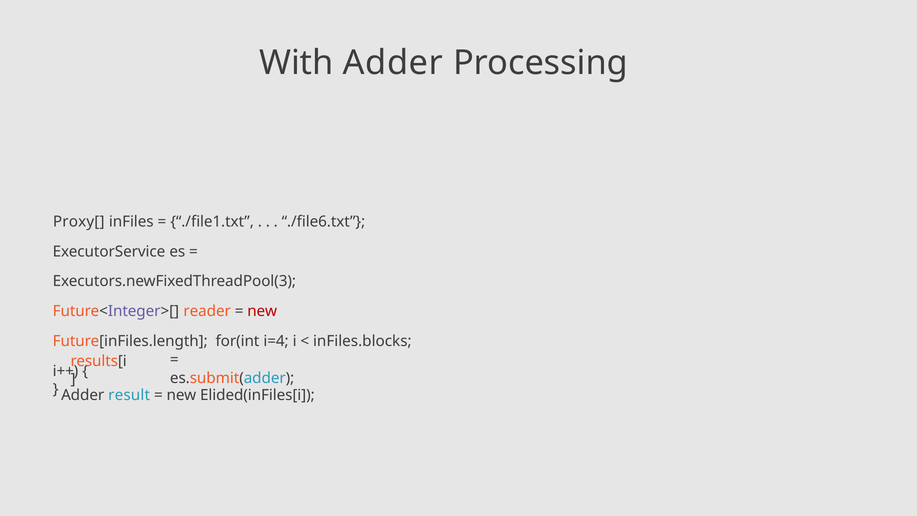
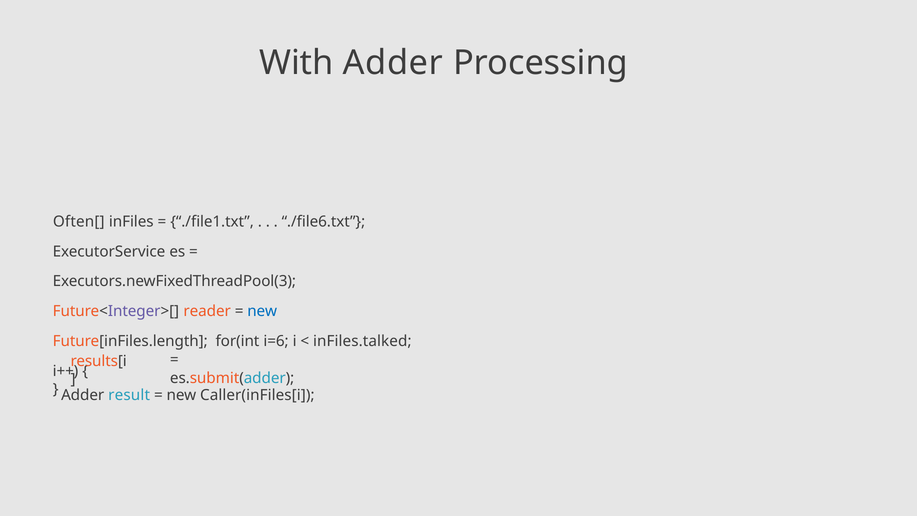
Proxy[: Proxy[ -> Often[ (79, 222)
new colour: red -> blue (262, 311)
i=4: i=4 -> i=6 (276, 341)
inFiles.blocks: inFiles.blocks -> inFiles.talked (362, 341)
Elided(inFiles[i: Elided(inFiles[i -> Caller(inFiles[i (257, 395)
